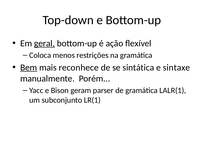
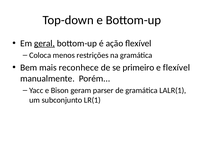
Bem underline: present -> none (29, 68)
sintática: sintática -> primeiro (138, 68)
e sintaxe: sintaxe -> flexível (176, 68)
